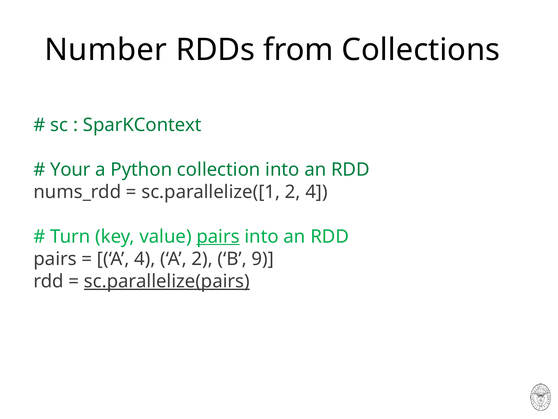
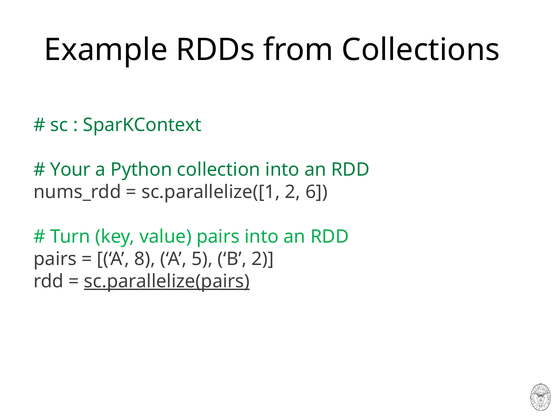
Number: Number -> Example (106, 50)
2 4: 4 -> 6 (317, 192)
pairs underline: present -> none (218, 236)
A 4: 4 -> 8 (145, 259)
A 2: 2 -> 5 (202, 259)
B 9: 9 -> 2 (263, 259)
